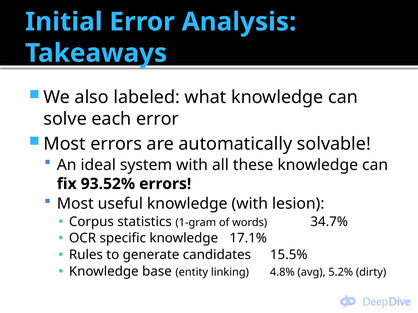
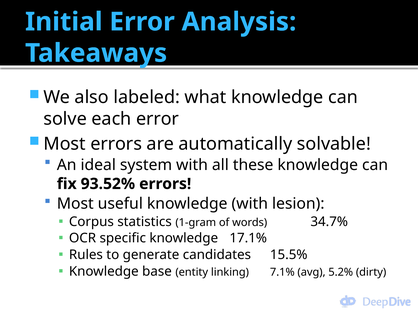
4.8%: 4.8% -> 7.1% (282, 273)
